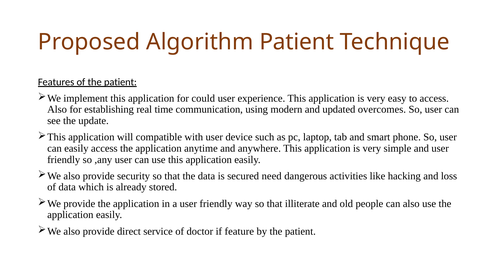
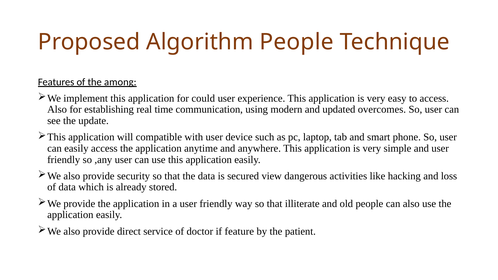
Algorithm Patient: Patient -> People (297, 42)
of the patient: patient -> among (120, 82)
need: need -> view (272, 176)
